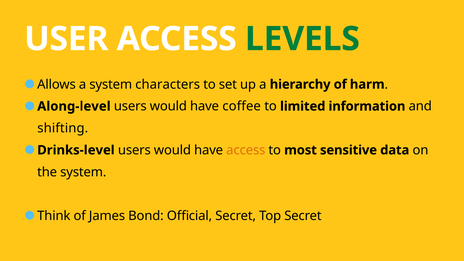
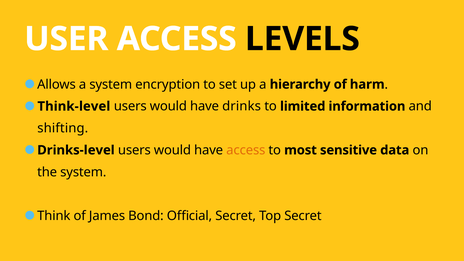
LEVELS colour: green -> black (302, 39)
characters: characters -> encryption (168, 84)
Along-level: Along-level -> Think-level (74, 106)
coffee: coffee -> drinks (242, 106)
